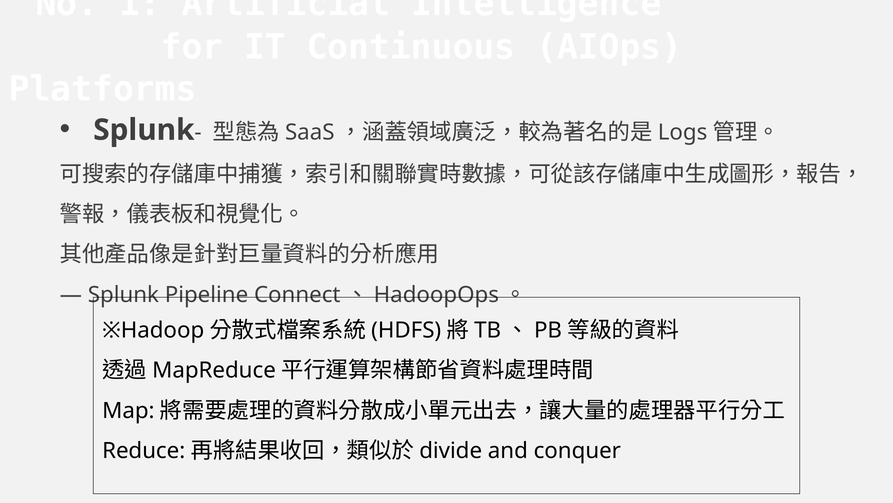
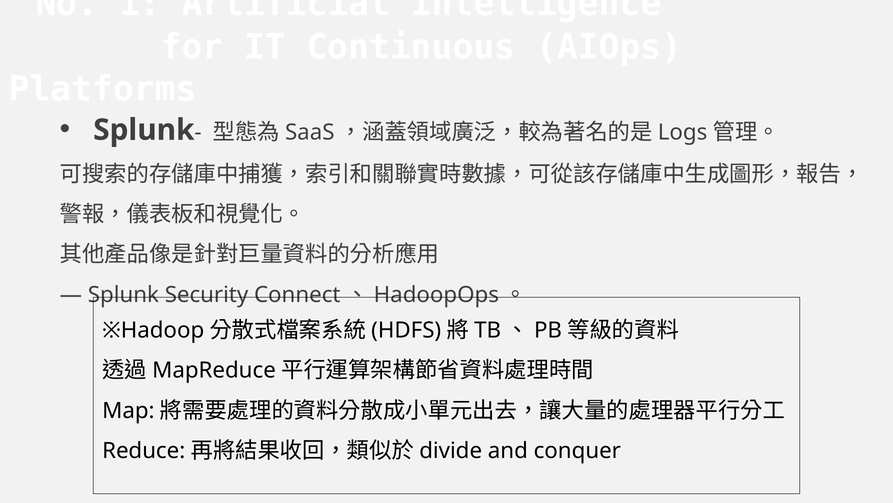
Pipeline: Pipeline -> Security (207, 294)
